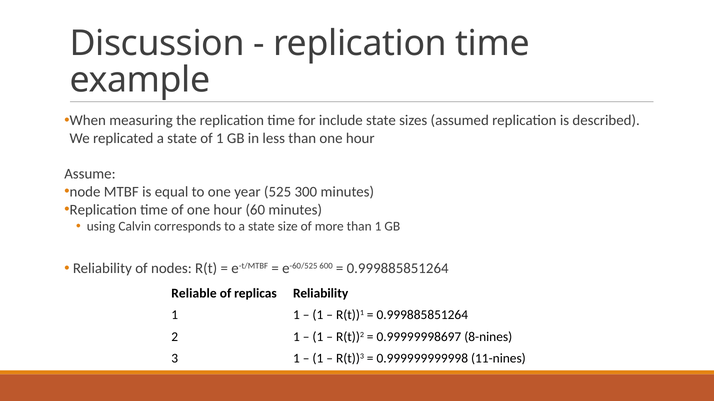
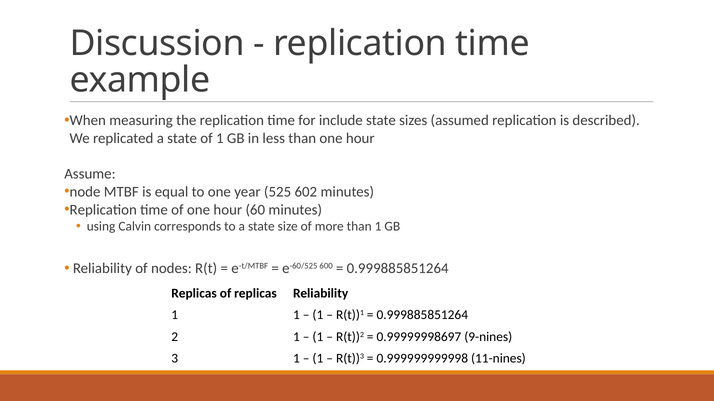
300: 300 -> 602 (306, 192)
Reliable: Reliable -> Replicas (194, 294)
8-nines: 8-nines -> 9-nines (488, 337)
